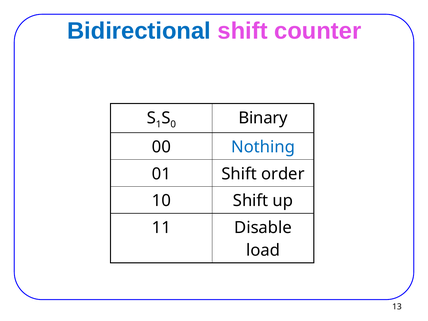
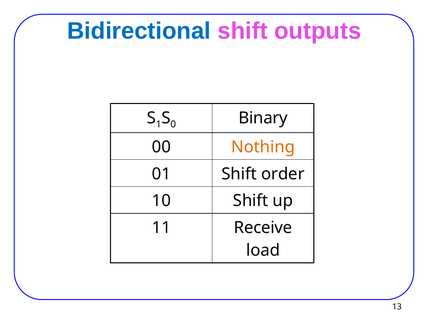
counter: counter -> outputs (318, 31)
Nothing colour: blue -> orange (263, 147)
Disable: Disable -> Receive (263, 228)
